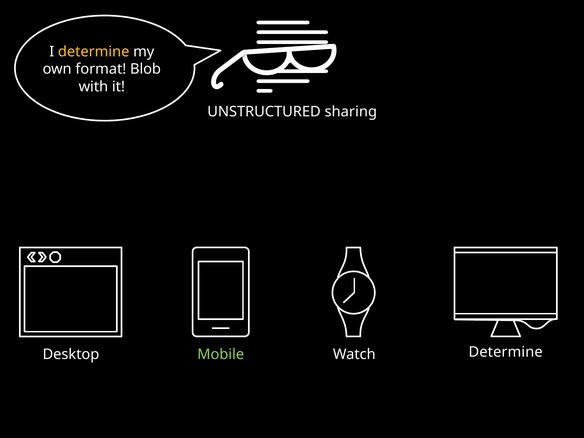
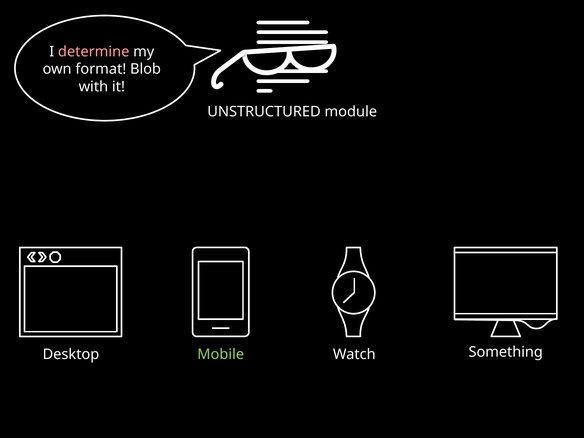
determine colour: yellow -> pink (94, 52)
sharing: sharing -> module (351, 112)
Watch Determine: Determine -> Something (506, 352)
